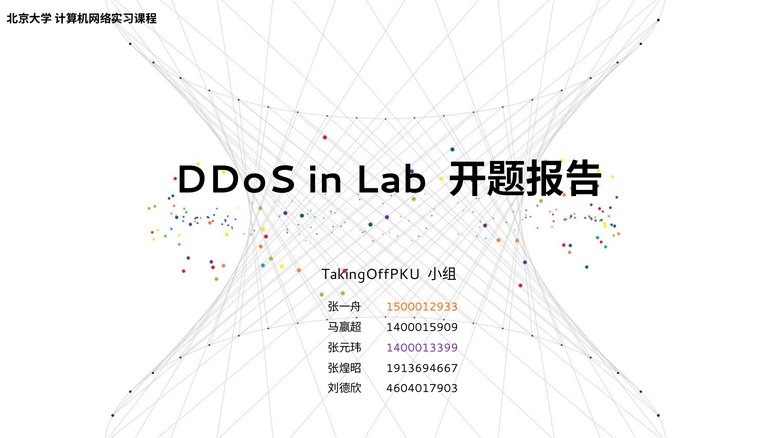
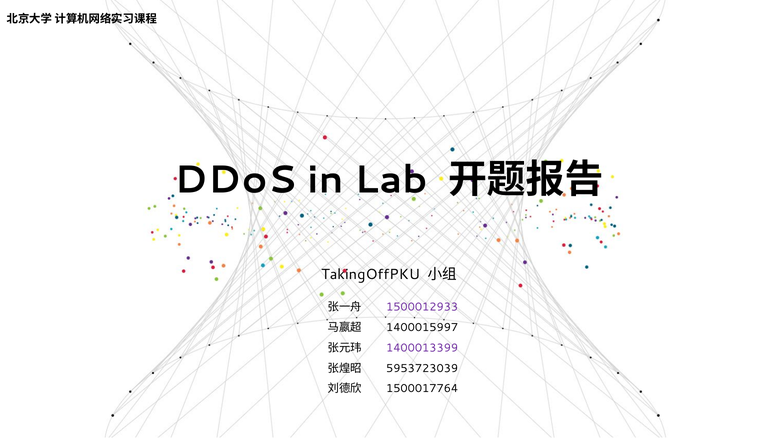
1500012933 colour: orange -> purple (422, 307)
1400015909: 1400015909 -> 1400015997 (422, 327)
1913694667: 1913694667 -> 5953723039 (422, 368)
4604017903: 4604017903 -> 1500017764 (422, 388)
